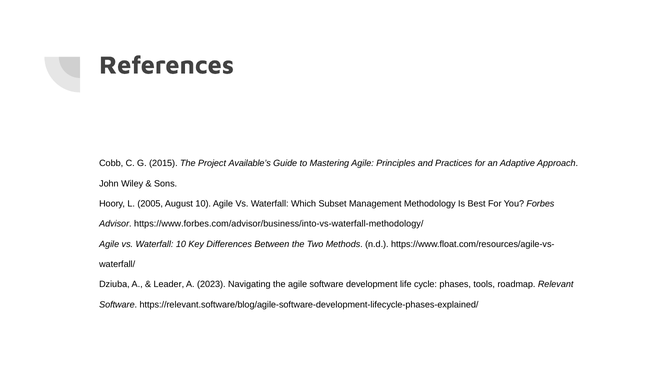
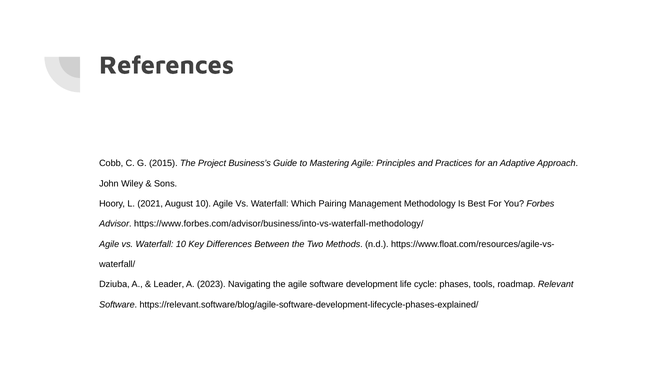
Available’s: Available’s -> Business’s (250, 163)
2005: 2005 -> 2021 (150, 204)
Subset: Subset -> Pairing (333, 204)
